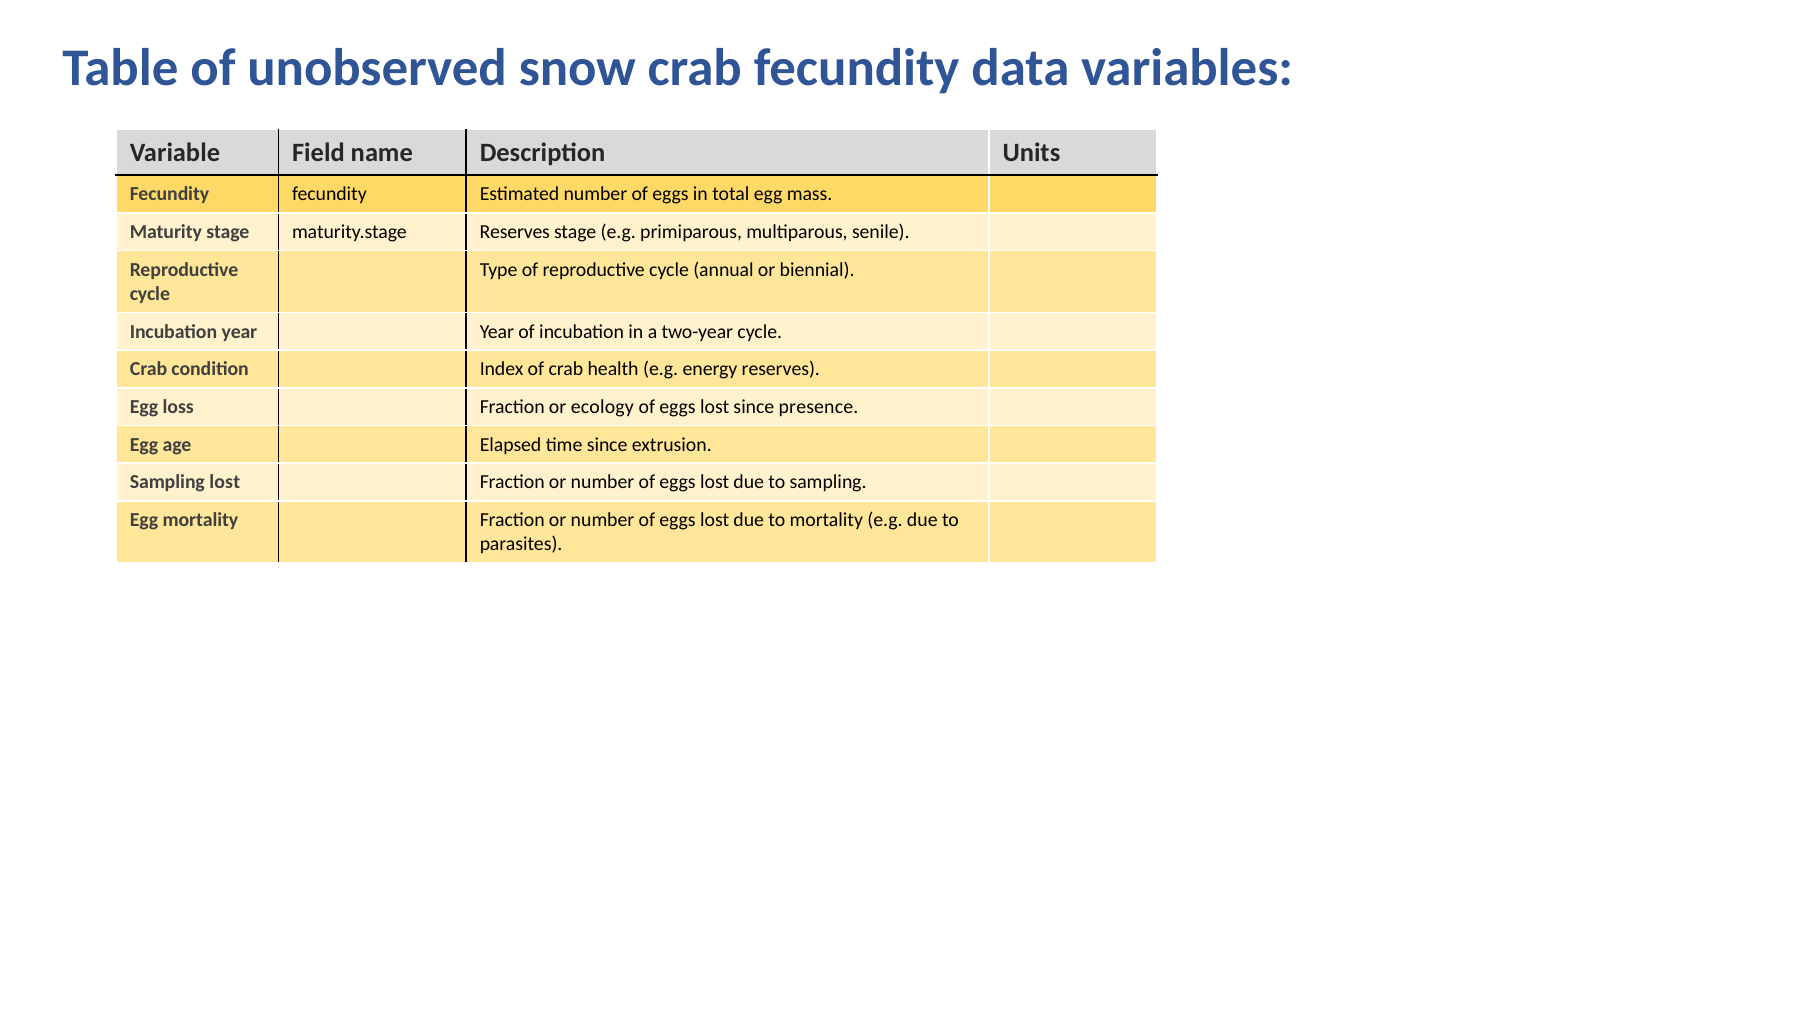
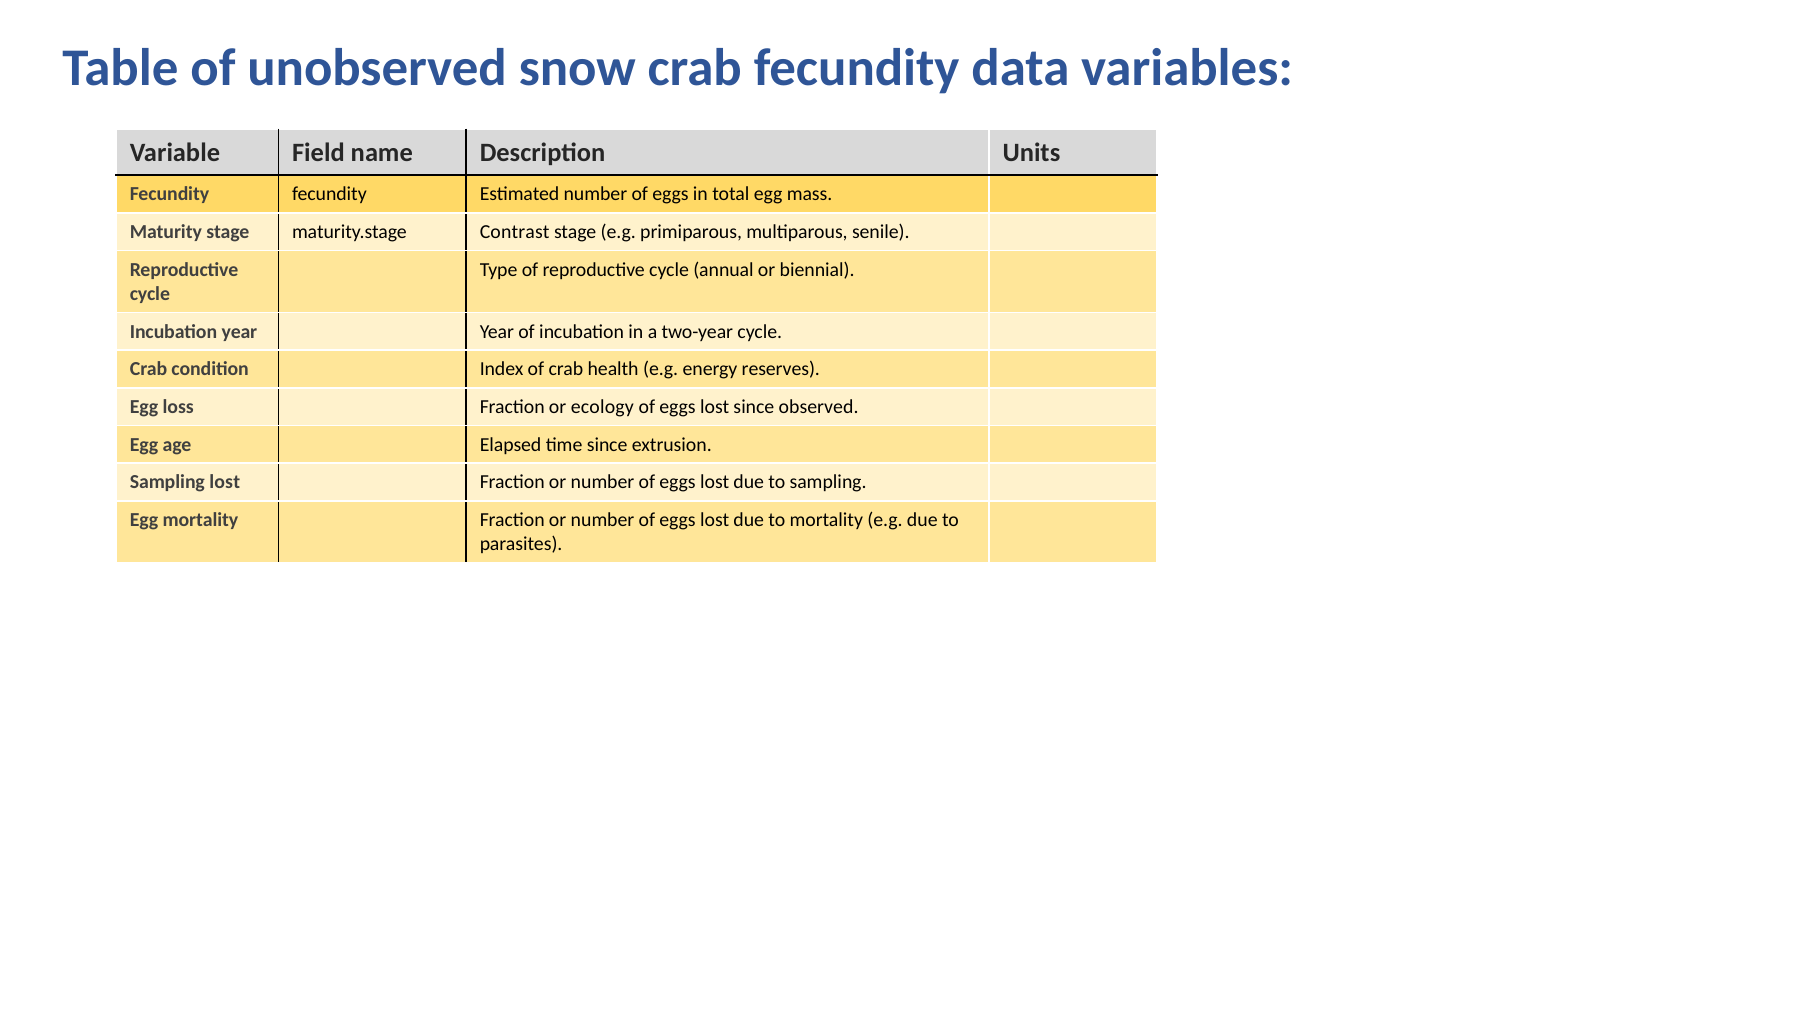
maturity.stage Reserves: Reserves -> Contrast (515, 232)
presence: presence -> observed (819, 407)
